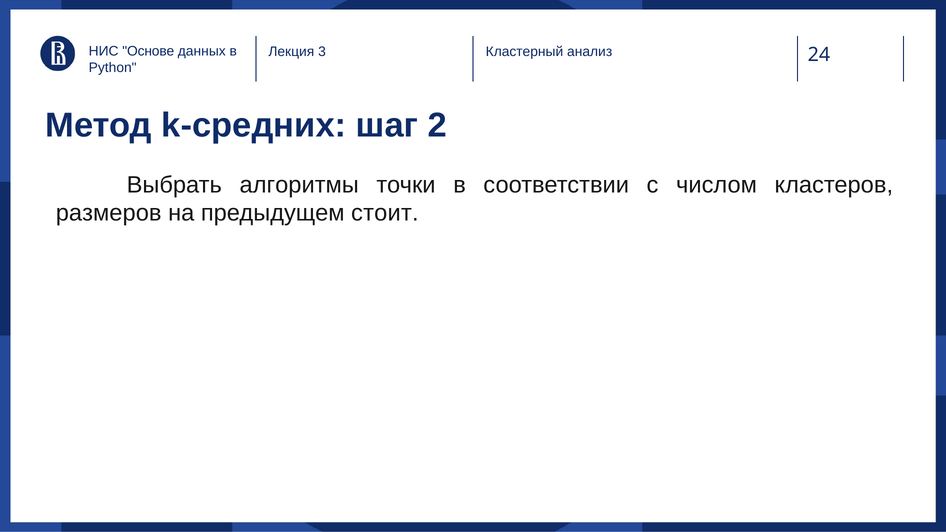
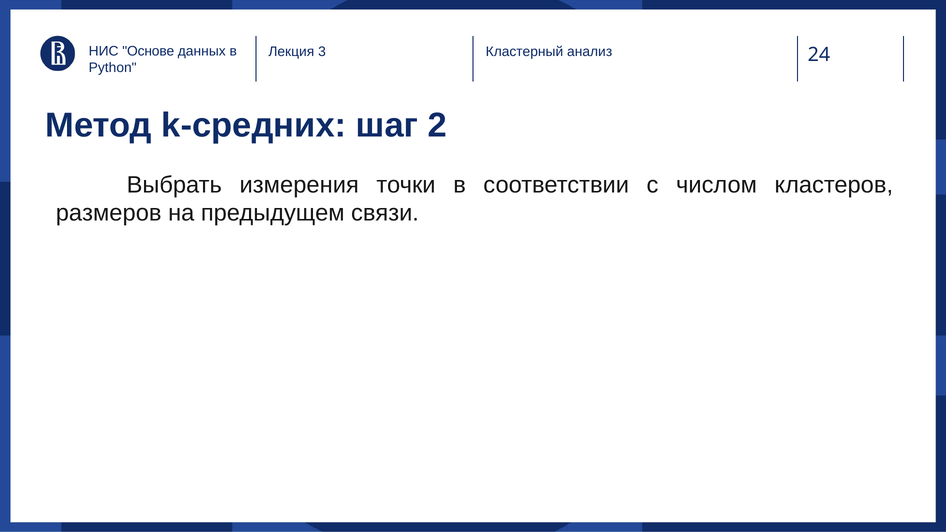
алгоритмы: алгоритмы -> измерения (299, 185)
стоит: стоит -> связи (385, 213)
